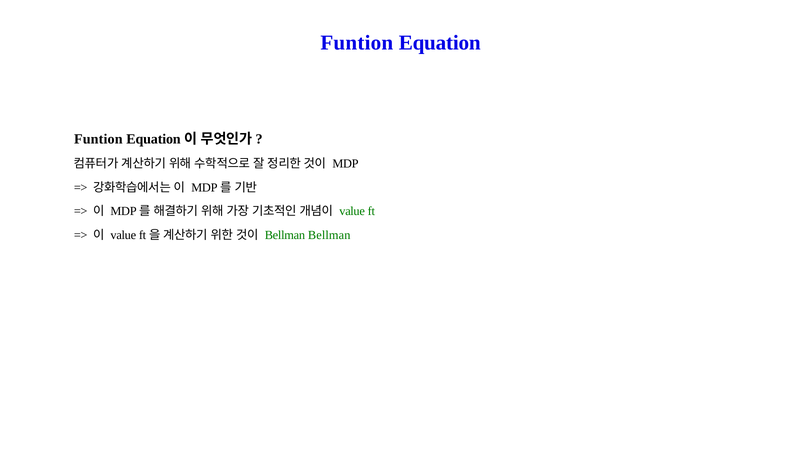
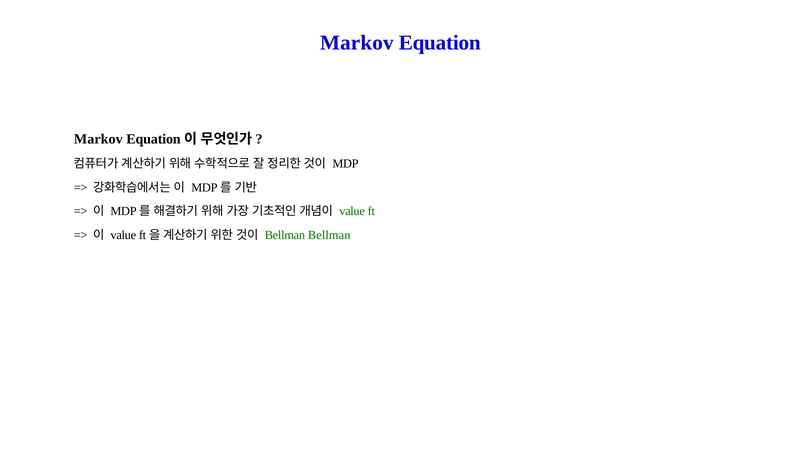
Funtion: Funtion -> Markov (357, 43)
Funtion: Funtion -> Markov (98, 139)
